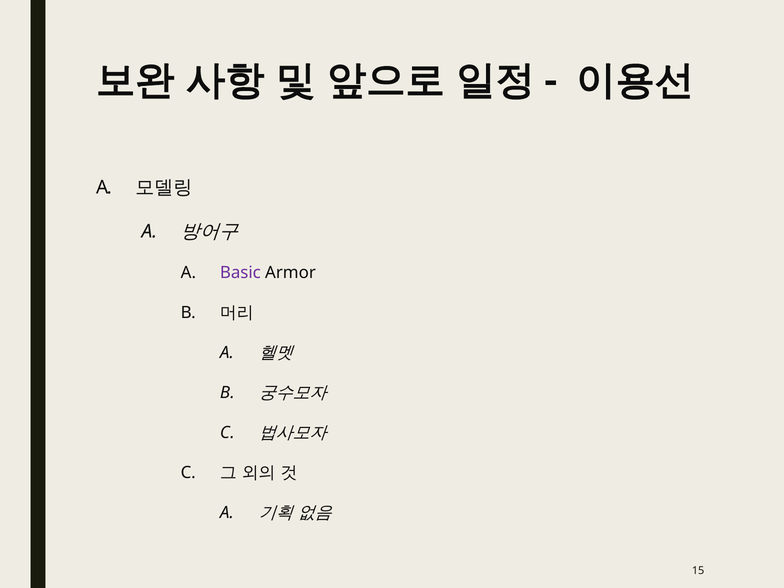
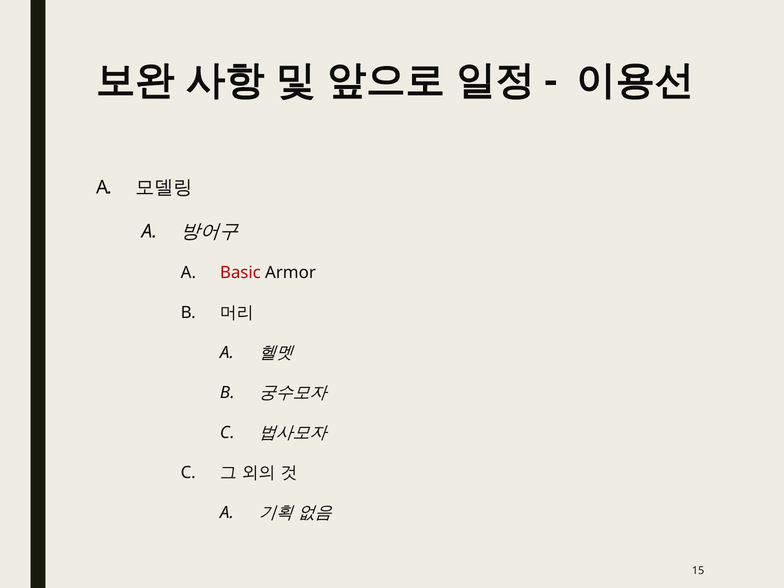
Basic colour: purple -> red (240, 273)
